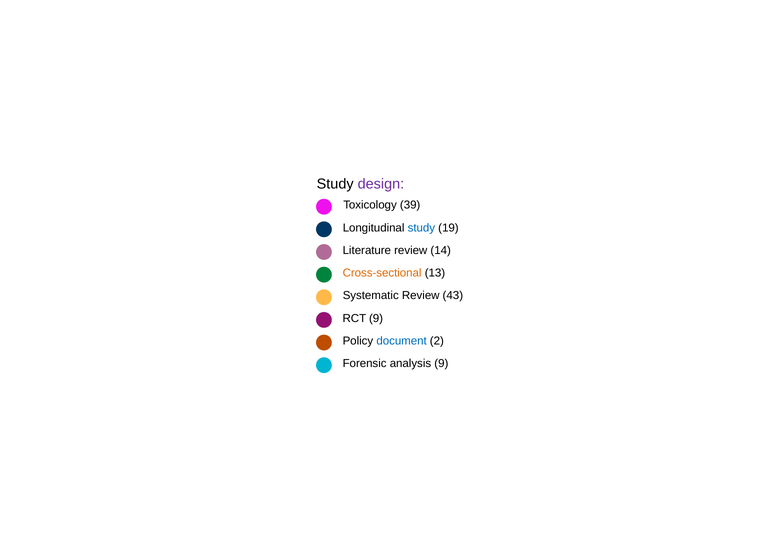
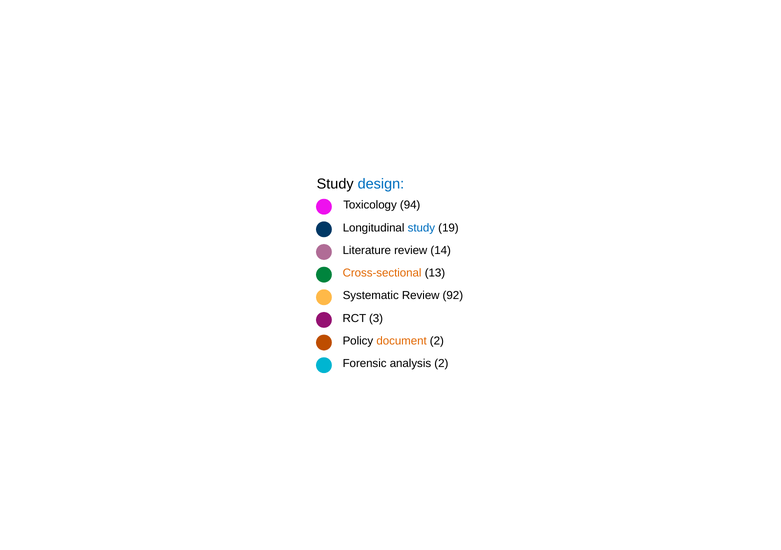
design colour: purple -> blue (381, 184)
39: 39 -> 94 (410, 205)
43: 43 -> 92 (453, 296)
RCT 9: 9 -> 3 (376, 319)
document colour: blue -> orange (402, 341)
analysis 9: 9 -> 2 (441, 364)
